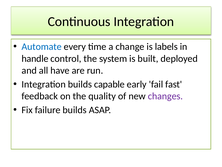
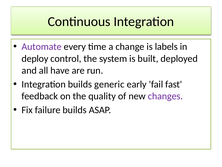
Automate colour: blue -> purple (42, 47)
handle: handle -> deploy (35, 58)
capable: capable -> generic (109, 84)
